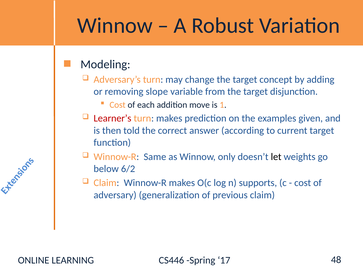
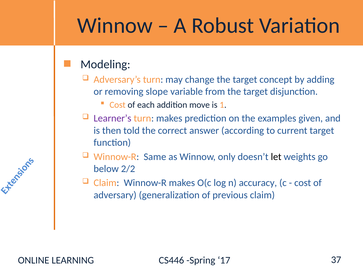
Learner’s colour: red -> purple (112, 118)
6/2: 6/2 -> 2/2 (128, 169)
supports: supports -> accuracy (258, 183)
48: 48 -> 37 (336, 260)
